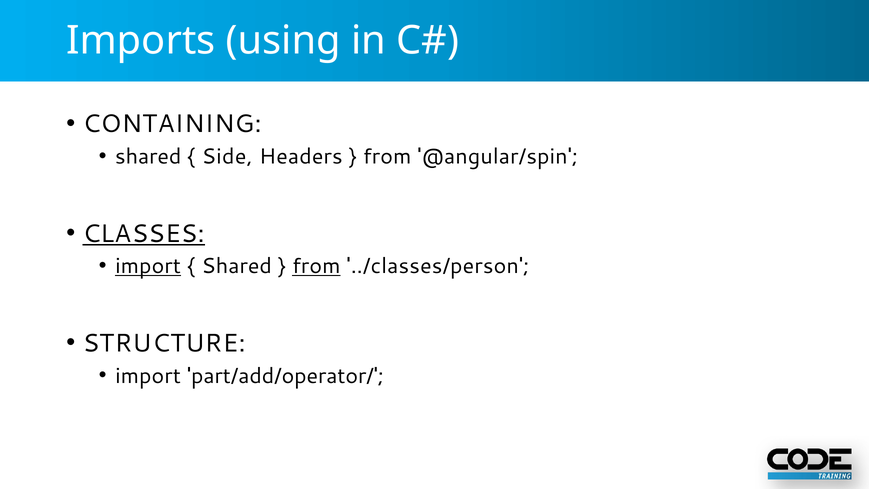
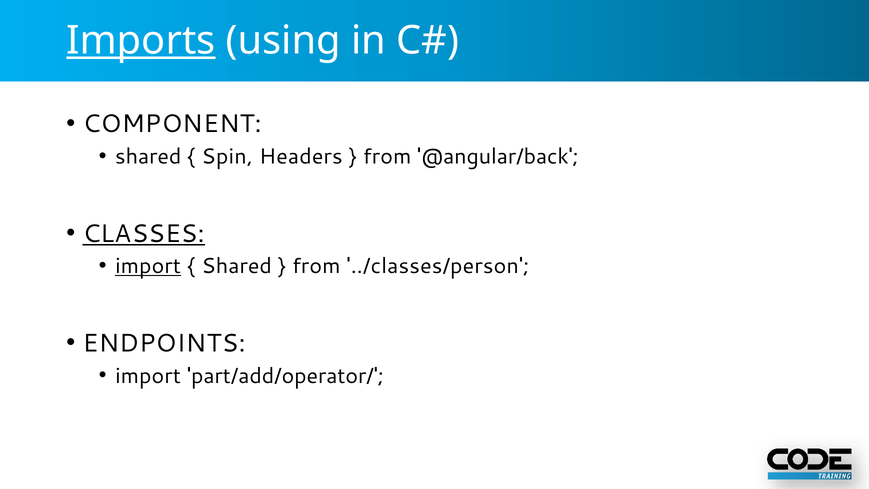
Imports underline: none -> present (141, 40)
CONTAINING: CONTAINING -> COMPONENT (172, 124)
Side: Side -> Spin (227, 157)
@angular/spin: @angular/spin -> @angular/back (498, 157)
from underline: present -> none (316, 266)
STRUCTURE: STRUCTURE -> ENDPOINTS (164, 343)
